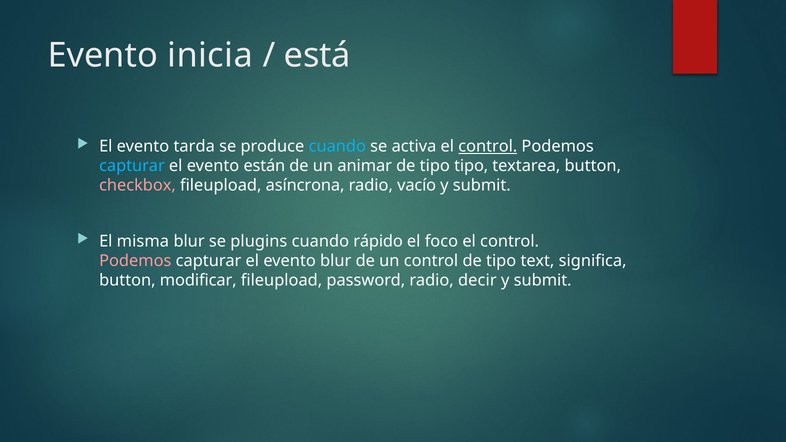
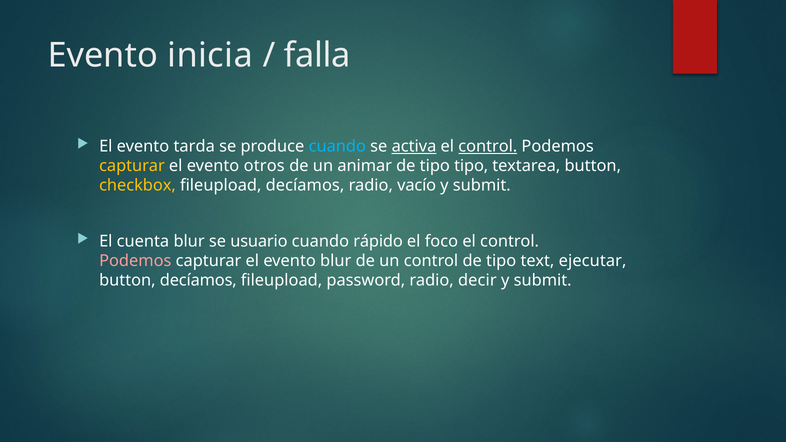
está: está -> falla (317, 55)
activa underline: none -> present (414, 146)
capturar colour: light blue -> yellow (132, 166)
están: están -> otros (264, 166)
checkbox colour: pink -> yellow (137, 186)
fileupload asíncrona: asíncrona -> decíamos (305, 186)
misma: misma -> cuenta (143, 241)
plugins: plugins -> usuario (259, 241)
significa: significa -> ejecutar (593, 261)
button modificar: modificar -> decíamos (198, 281)
